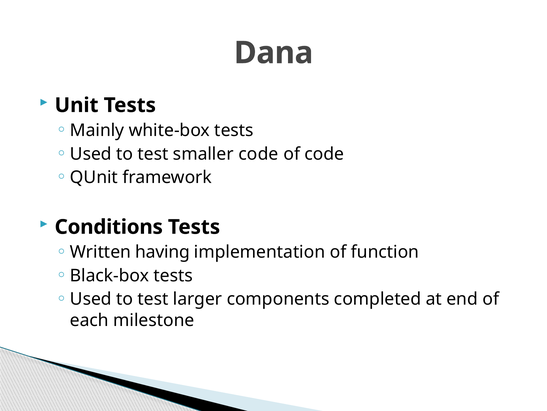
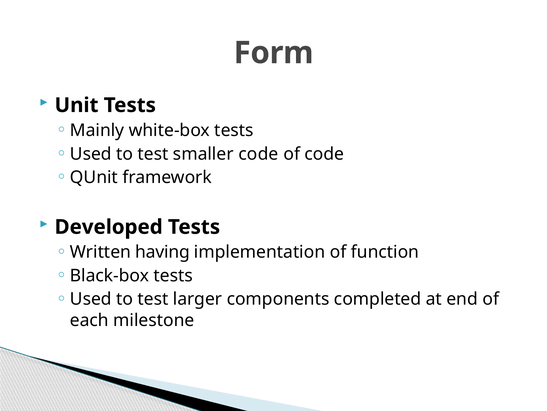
Dana: Dana -> Form (274, 53)
Conditions: Conditions -> Developed (109, 227)
